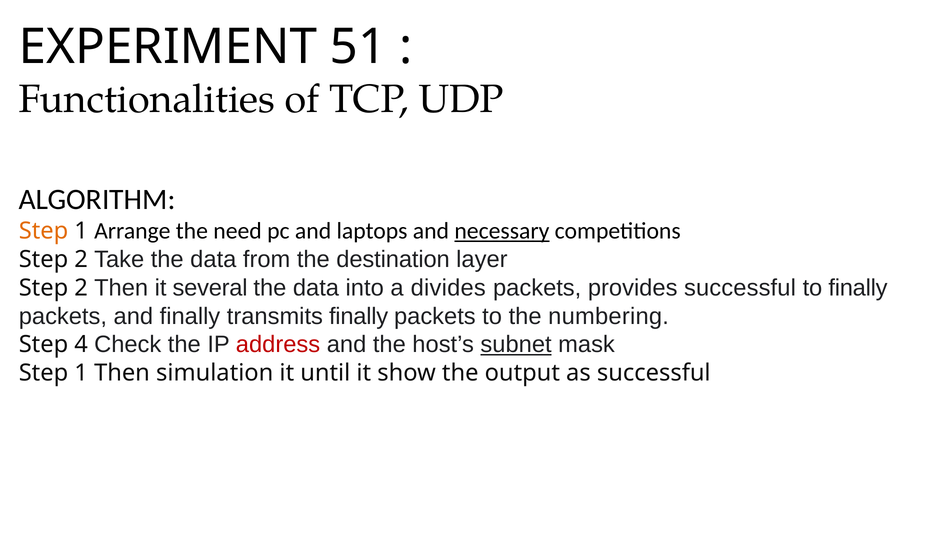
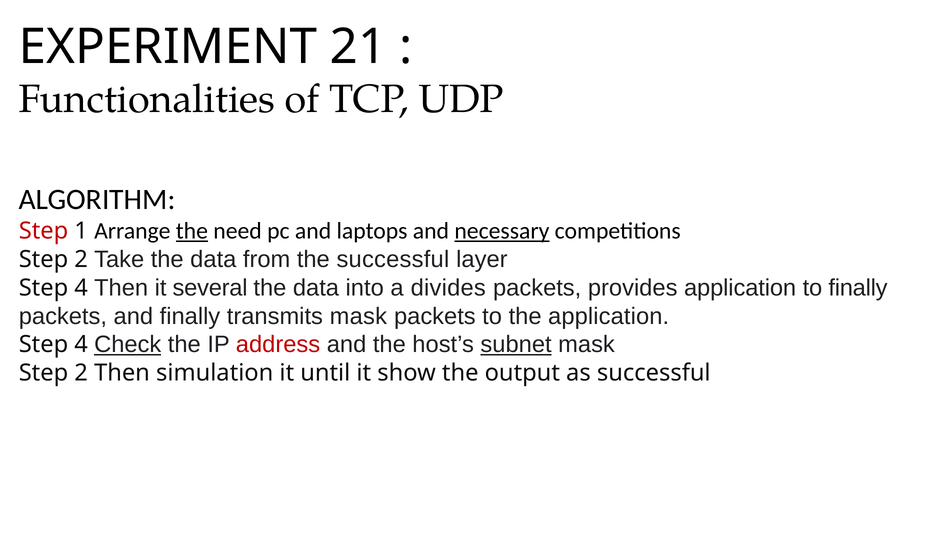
51: 51 -> 21 (358, 47)
Step colour: orange -> red (44, 231)
the underline: none -> present (192, 231)
the destination: destination -> successful (393, 259)
2: 2 -> 4 (81, 288)
provides successful: successful -> application (740, 288)
transmits finally: finally -> mask (358, 316)
the numbering: numbering -> application (609, 316)
Check underline: none -> present (128, 345)
1: 1 -> 2 (81, 373)
